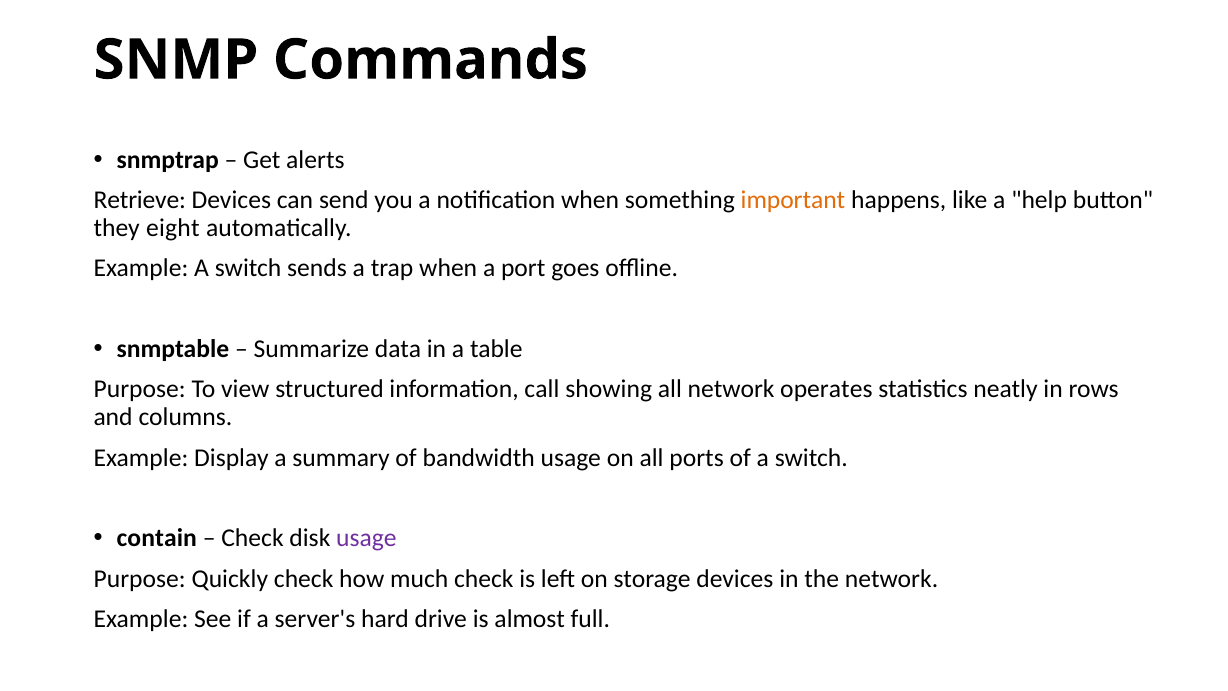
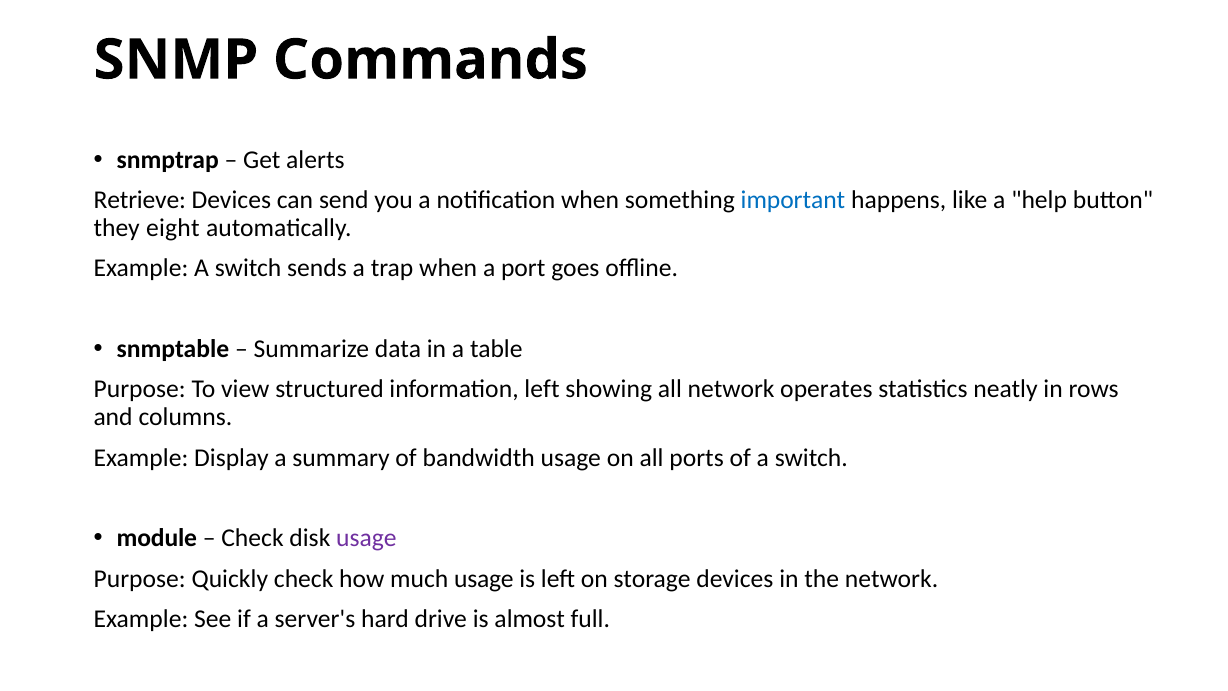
important colour: orange -> blue (793, 200)
information call: call -> left (542, 389)
contain: contain -> module (157, 538)
much check: check -> usage (484, 579)
